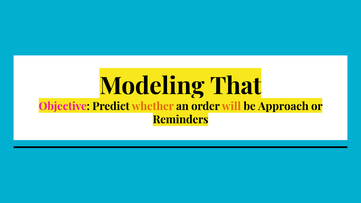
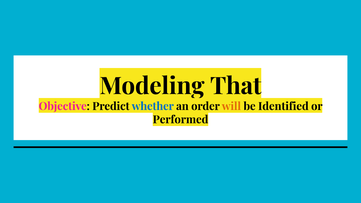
whether colour: orange -> blue (153, 106)
Approach: Approach -> Identified (283, 106)
Reminders: Reminders -> Performed (180, 120)
